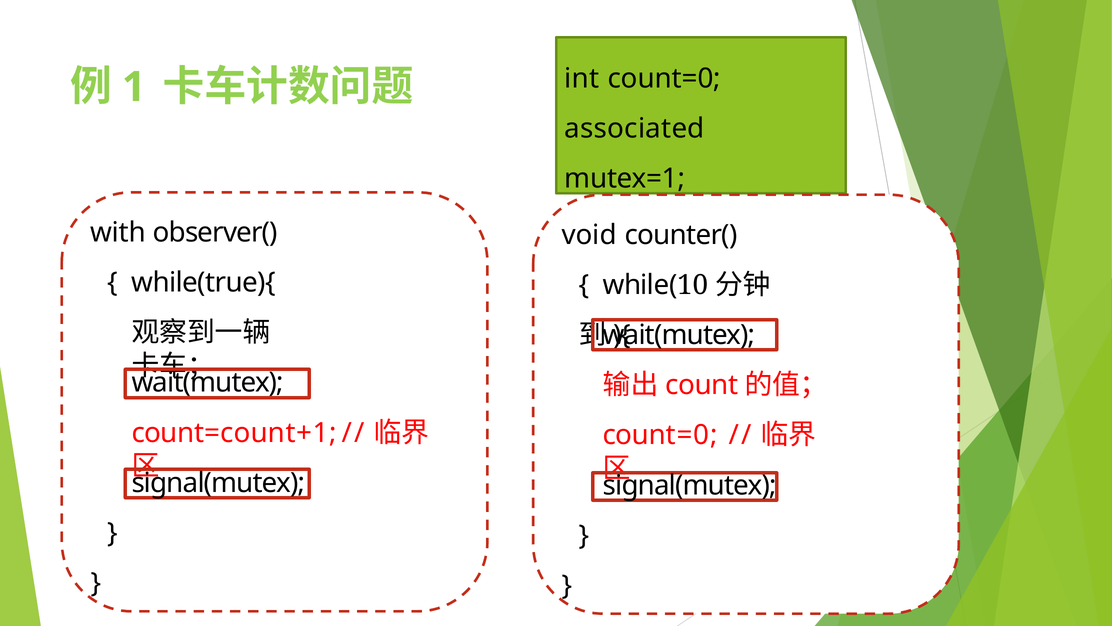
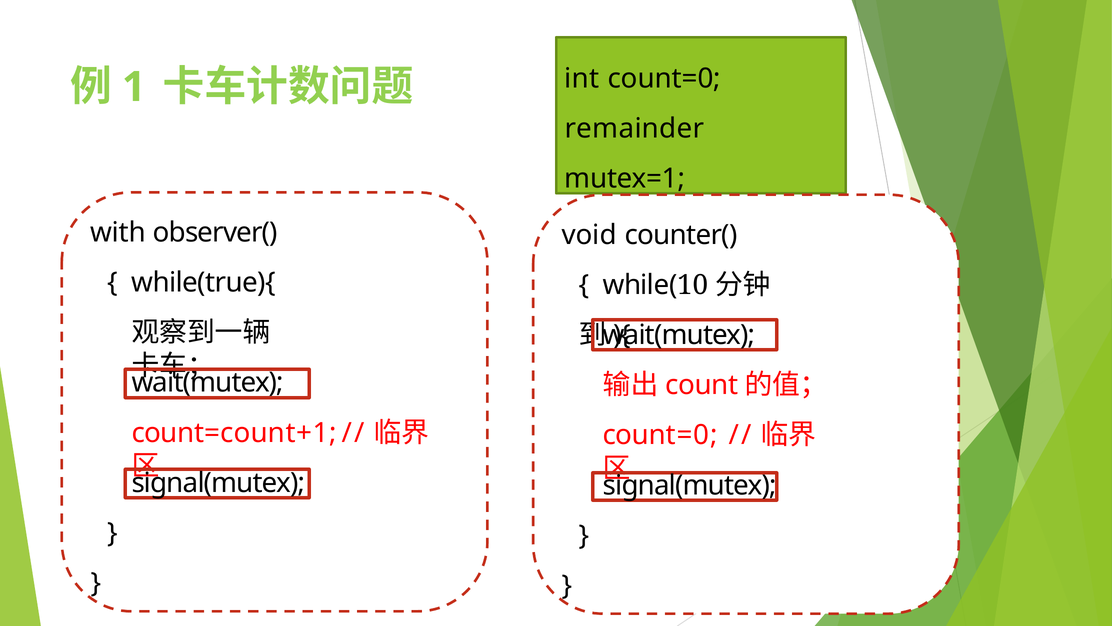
associated: associated -> remainder (634, 128)
